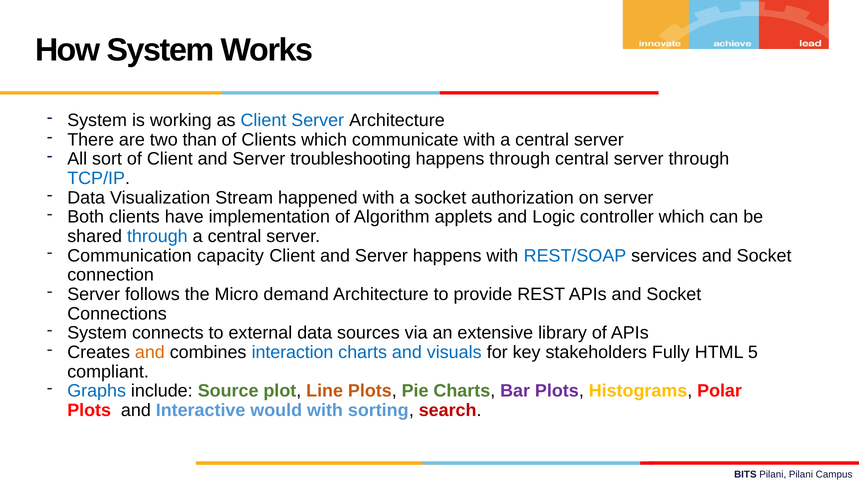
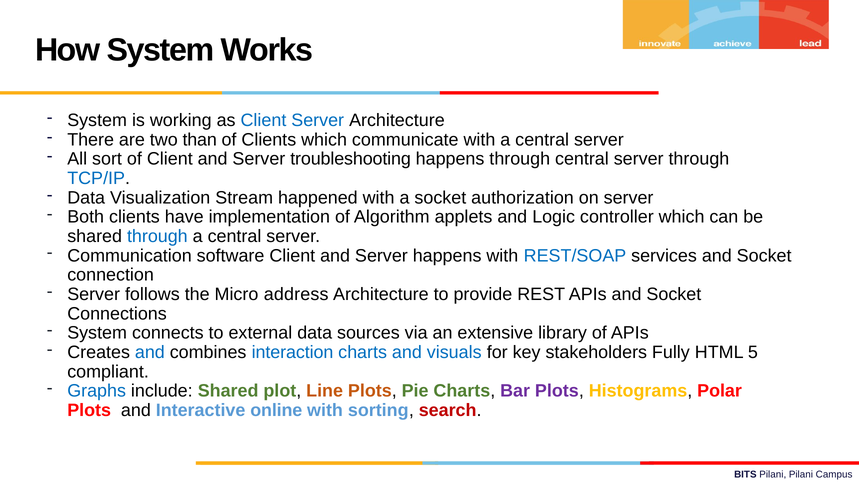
capacity: capacity -> software (231, 256)
demand: demand -> address (296, 294)
and colour: orange -> blue (150, 352)
include Source: Source -> Shared (228, 391)
would: would -> online (276, 410)
